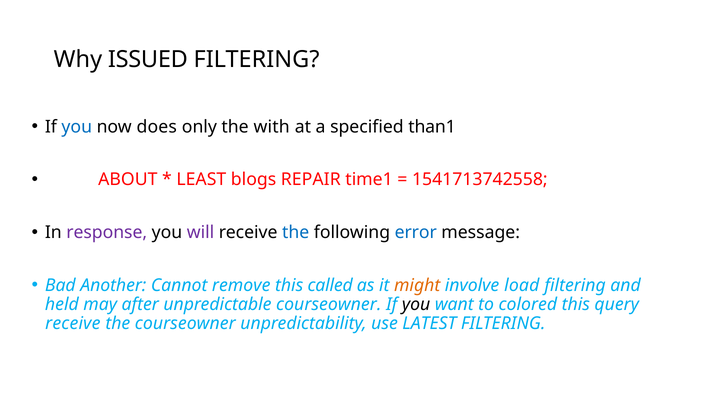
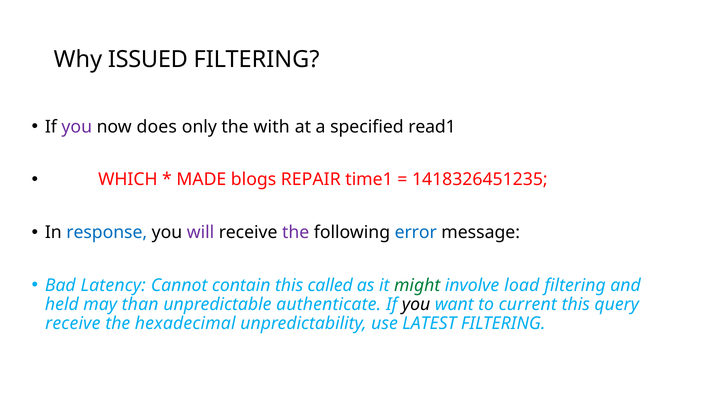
you colour: blue -> purple (77, 127)
than1: than1 -> read1 (432, 127)
ABOUT: ABOUT -> WHICH (128, 179)
LEAST: LEAST -> MADE (201, 179)
1541713742558: 1541713742558 -> 1418326451235 (480, 179)
response colour: purple -> blue (107, 232)
the colour: blue -> purple (296, 232)
Another: Another -> Latency (113, 285)
remove: remove -> contain (241, 285)
might colour: orange -> green (417, 285)
after: after -> than (140, 304)
unpredictable courseowner: courseowner -> authenticate (329, 304)
colored: colored -> current (528, 304)
the courseowner: courseowner -> hexadecimal (185, 323)
